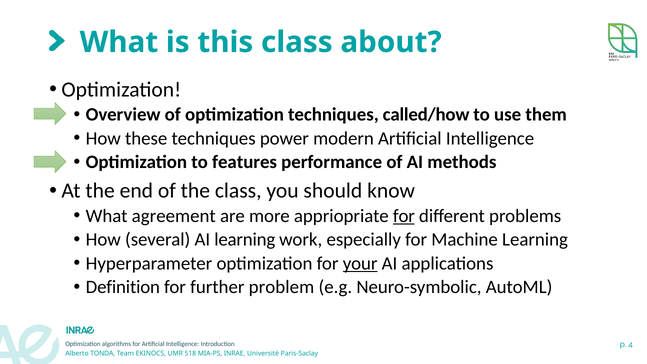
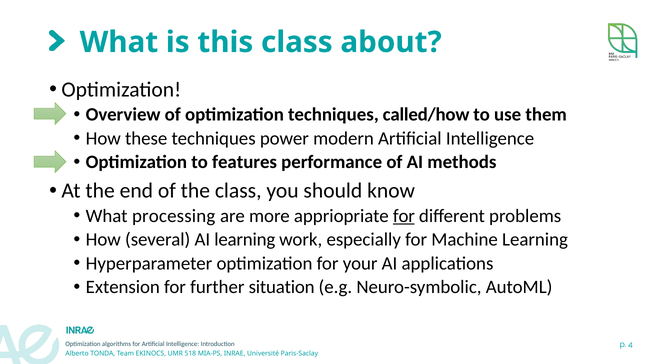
agreement: agreement -> processing (174, 216)
your underline: present -> none (360, 263)
Definition: Definition -> Extension (123, 287)
problem: problem -> situation (282, 287)
